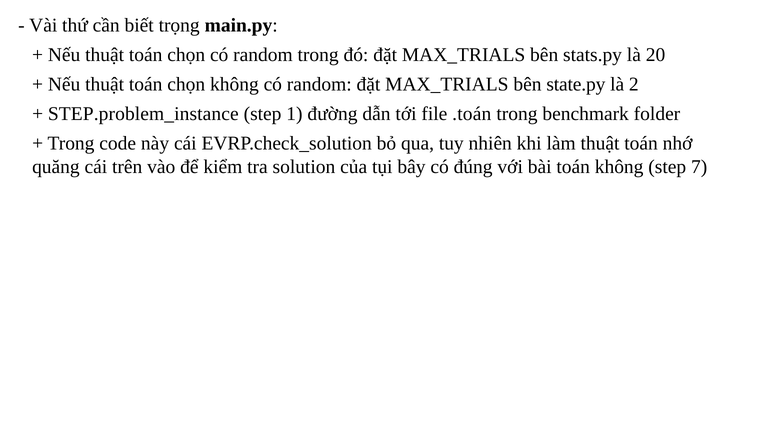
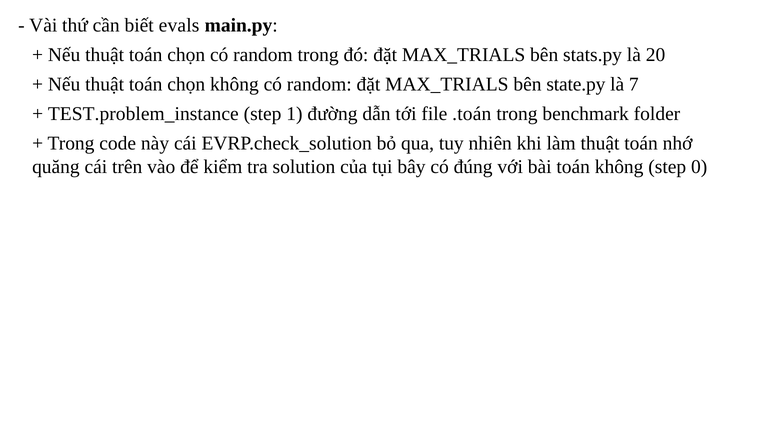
trọng: trọng -> evals (179, 26)
2: 2 -> 7 (634, 85)
STEP.problem_instance: STEP.problem_instance -> TEST.problem_instance (143, 114)
7: 7 -> 0 (699, 167)
